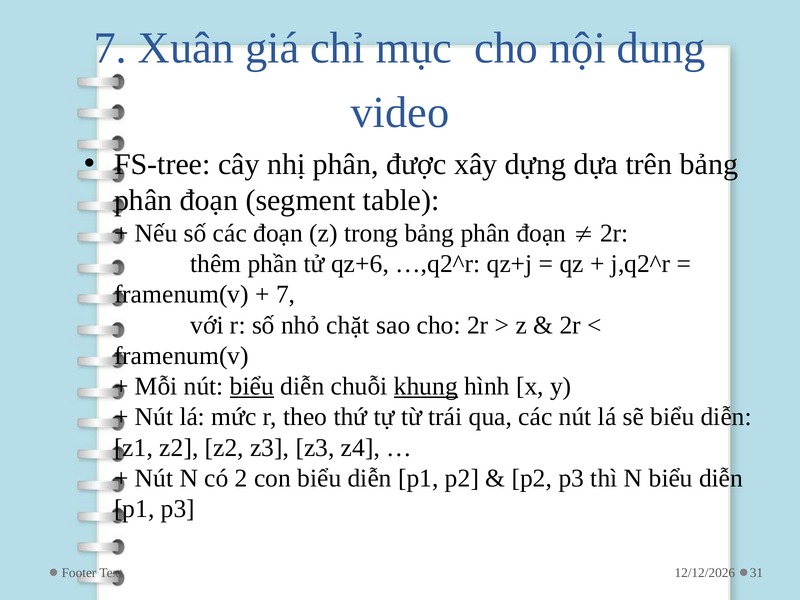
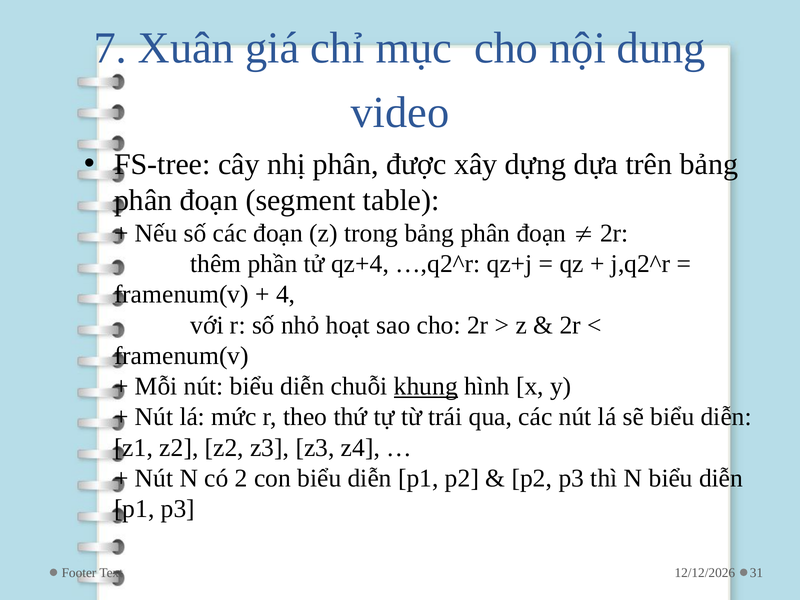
qz+6: qz+6 -> qz+4 (360, 264)
7: 7 -> 4 (286, 294)
chặt: chặt -> hoạt (348, 325)
biểu underline: present -> none (252, 386)
